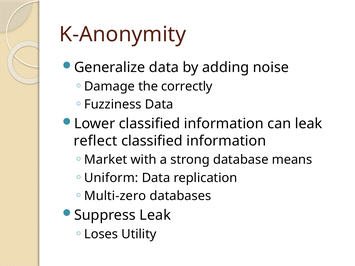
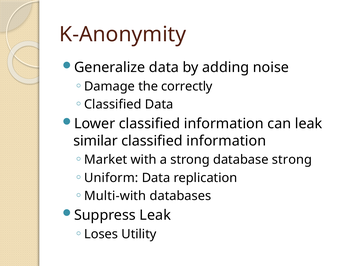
Fuzziness: Fuzziness -> Classified (113, 105)
reflect: reflect -> similar (96, 141)
database means: means -> strong (292, 160)
Multi-zero: Multi-zero -> Multi-with (115, 196)
